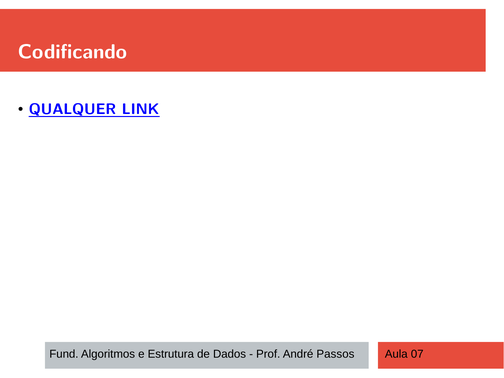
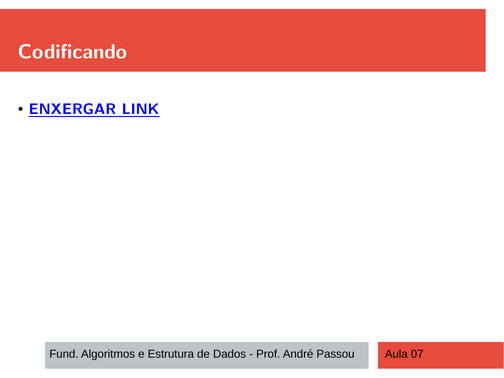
QUALQUER: QUALQUER -> ENXERGAR (72, 109)
Passos: Passos -> Passou (336, 354)
